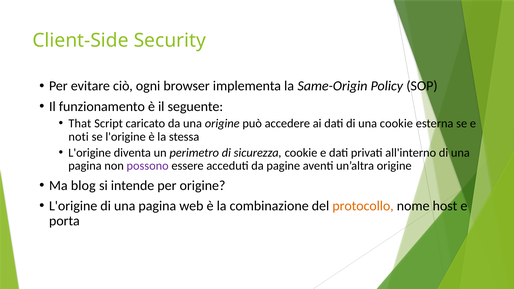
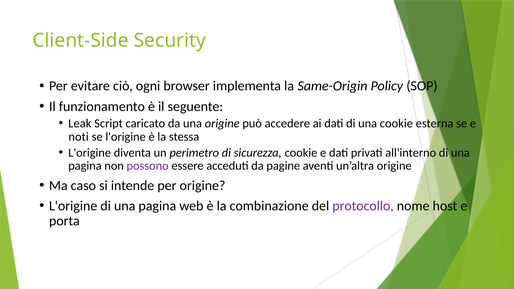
That: That -> Leak (80, 123)
blog: blog -> caso (83, 186)
protocollo colour: orange -> purple (363, 206)
